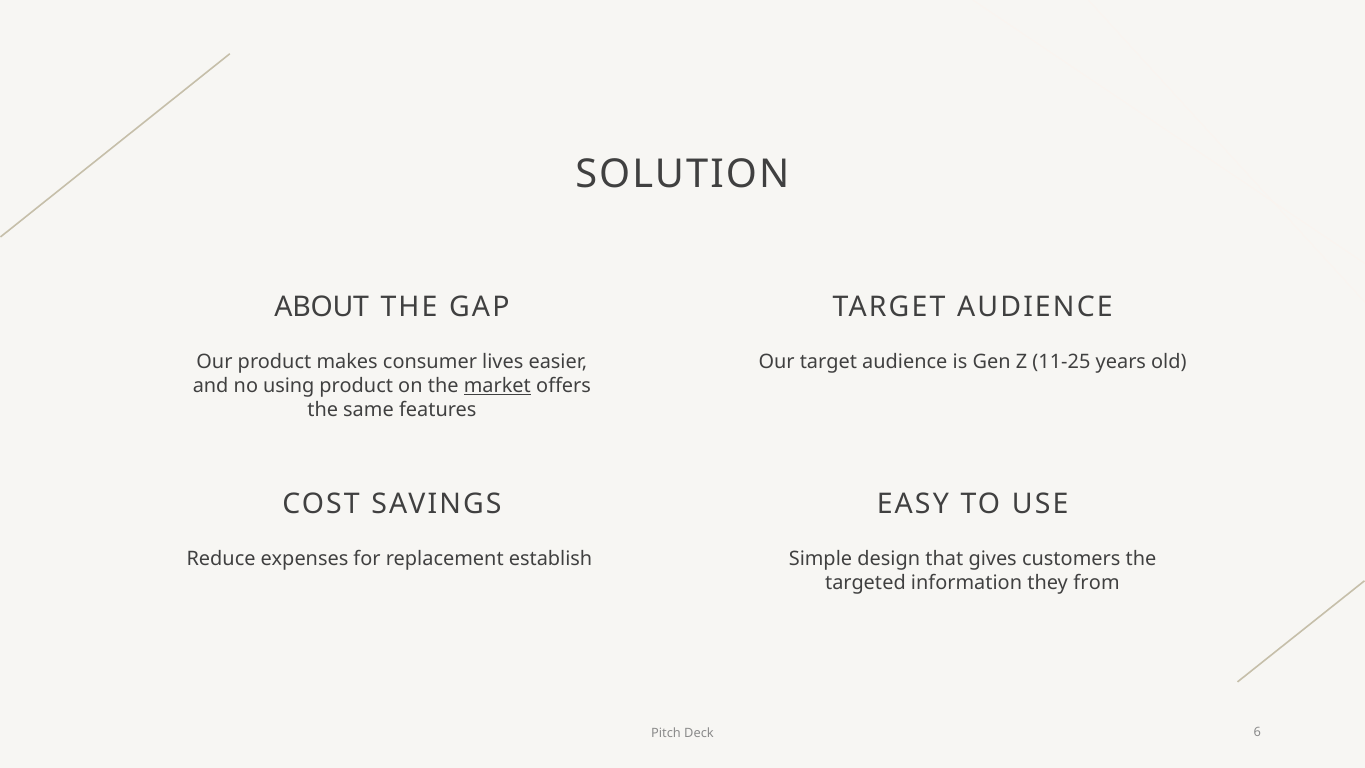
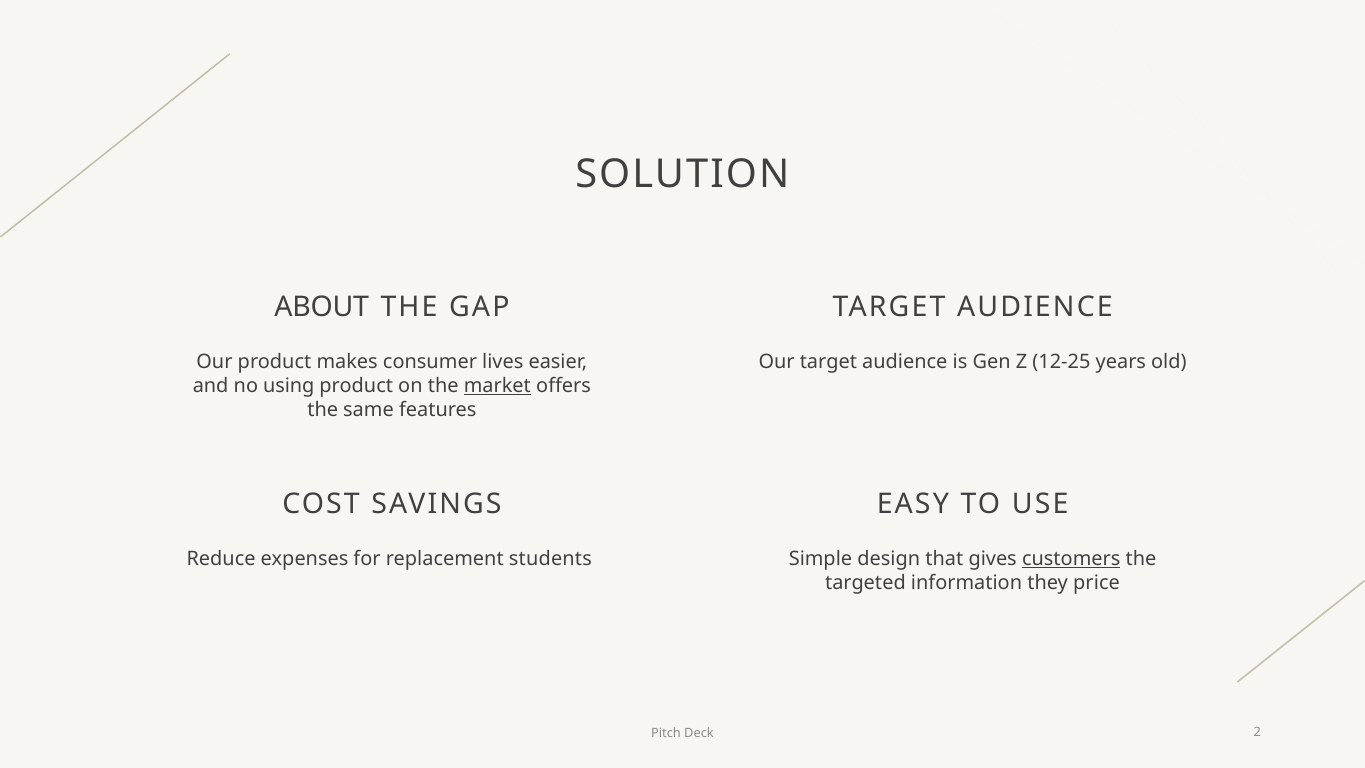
11-25: 11-25 -> 12-25 (1061, 362)
establish: establish -> students (550, 559)
customers underline: none -> present (1071, 559)
from: from -> price (1097, 583)
6: 6 -> 2 (1257, 732)
